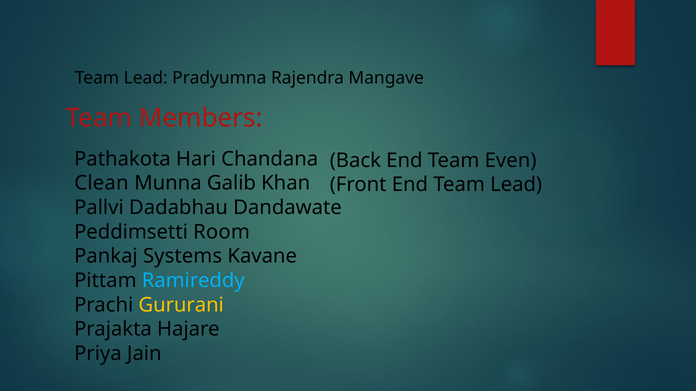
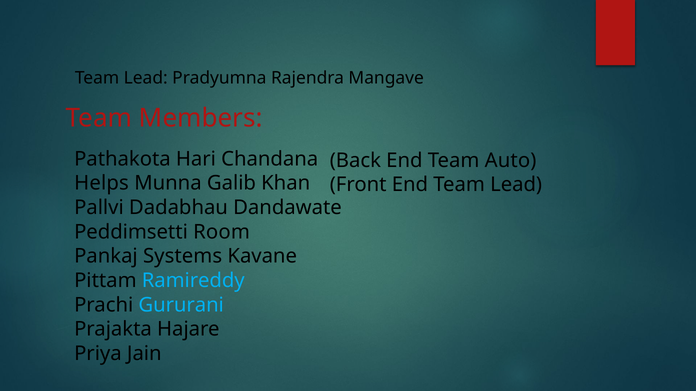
Even: Even -> Auto (511, 161)
Clean: Clean -> Helps (102, 183)
Gururani colour: yellow -> light blue (181, 305)
